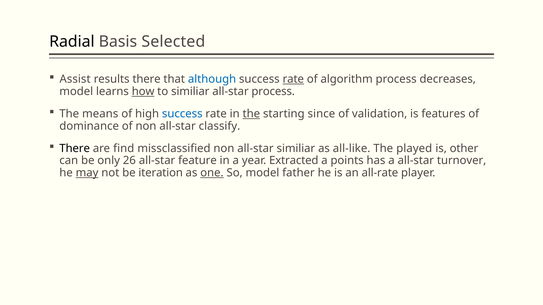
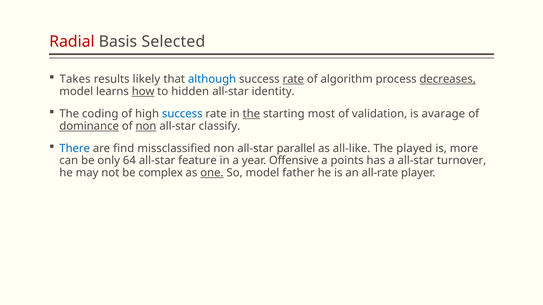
Radial colour: black -> red (72, 42)
Assist: Assist -> Takes (75, 79)
results there: there -> likely (146, 79)
decreases underline: none -> present (448, 79)
to similiar: similiar -> hidden (190, 92)
all-star process: process -> identity (273, 92)
means: means -> coding (100, 114)
since: since -> most (321, 114)
features: features -> avarage (443, 114)
dominance underline: none -> present (89, 126)
non underline: none -> present (146, 126)
There colour: black -> blue (75, 149)
all-star similiar: similiar -> parallel (296, 149)
other: other -> more (464, 149)
26: 26 -> 64 (129, 161)
Extracted: Extracted -> Offensive (294, 161)
may underline: present -> none (87, 173)
iteration: iteration -> complex (161, 173)
